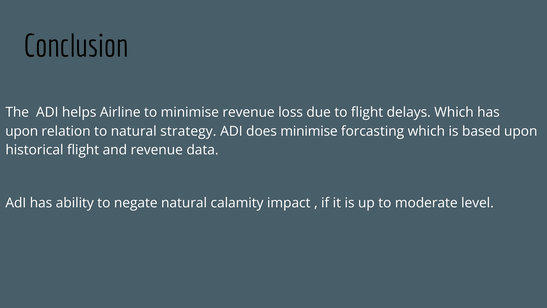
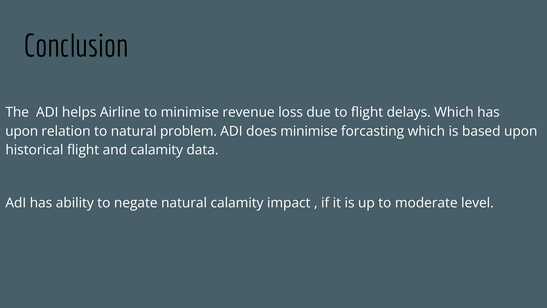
strategy: strategy -> problem (188, 131)
and revenue: revenue -> calamity (157, 150)
